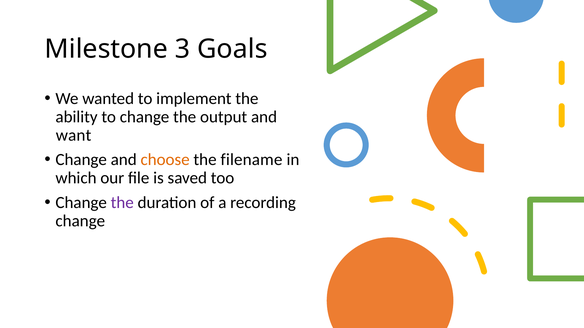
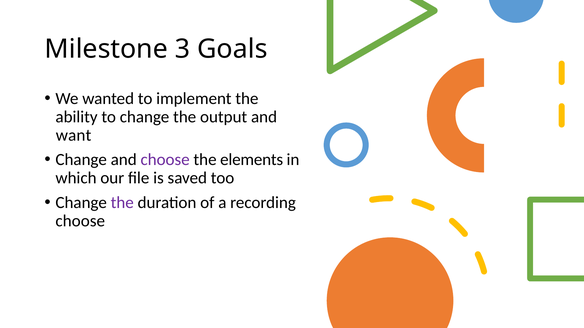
choose colour: orange -> purple (165, 160)
filename: filename -> elements (252, 160)
change: change -> choose (80, 221)
